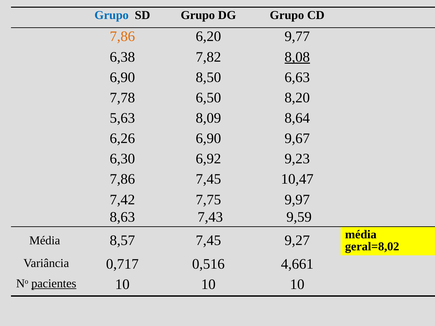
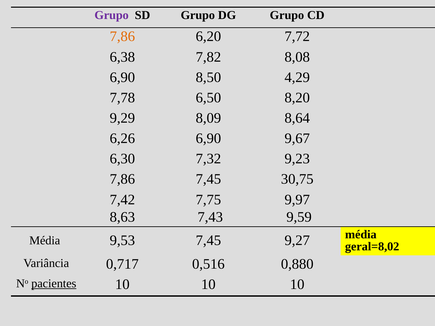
Grupo colour: blue -> purple (112, 15)
9,77: 9,77 -> 7,72 (297, 37)
8,08 underline: present -> none (297, 57)
6,63: 6,63 -> 4,29 (297, 77)
5,63: 5,63 -> 9,29 (122, 118)
6,92: 6,92 -> 7,32 (208, 159)
10,47: 10,47 -> 30,75 (297, 179)
8,57: 8,57 -> 9,53 (122, 241)
4,661: 4,661 -> 0,880 (297, 264)
